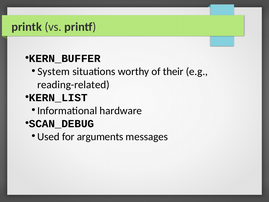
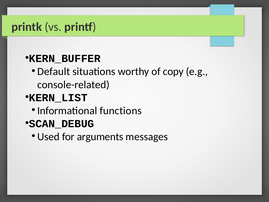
System: System -> Default (54, 72)
their: their -> copy (173, 72)
reading-related: reading-related -> console-related (73, 85)
hardware: hardware -> functions (121, 111)
